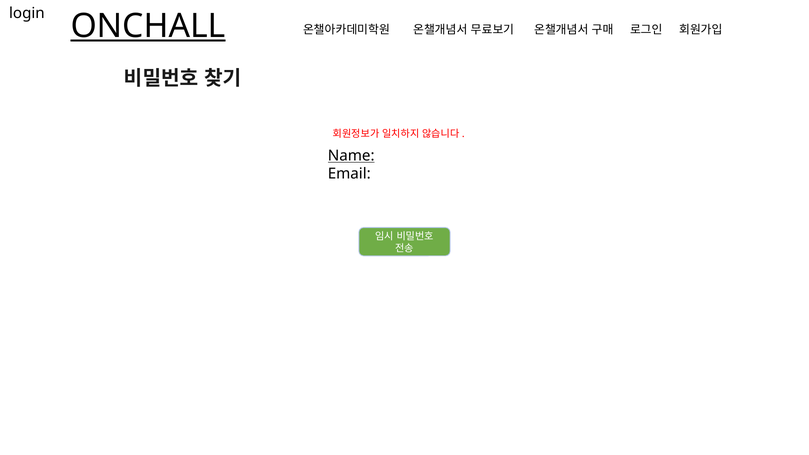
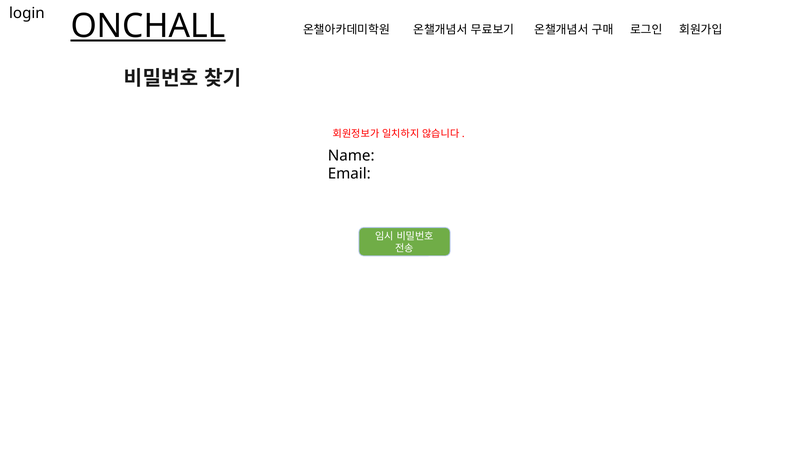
Name underline: present -> none (351, 156)
